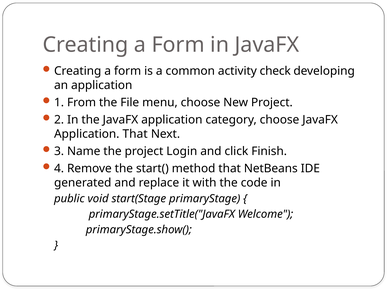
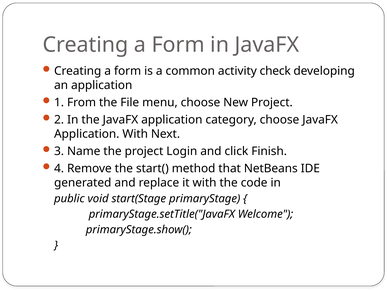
Application That: That -> With (135, 134)
